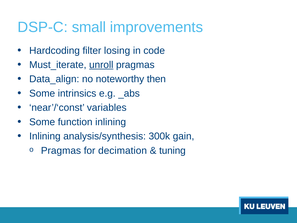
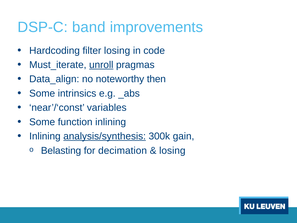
small: small -> band (89, 27)
analysis/synthesis underline: none -> present (105, 136)
Pragmas: Pragmas -> Belasting (61, 150)
tuning: tuning -> losing (172, 150)
